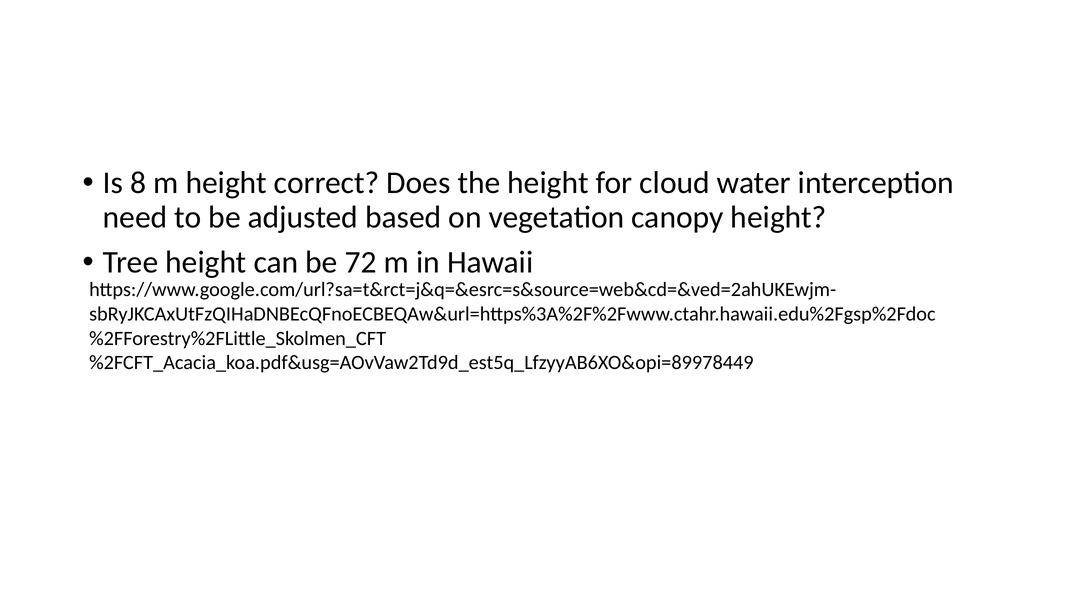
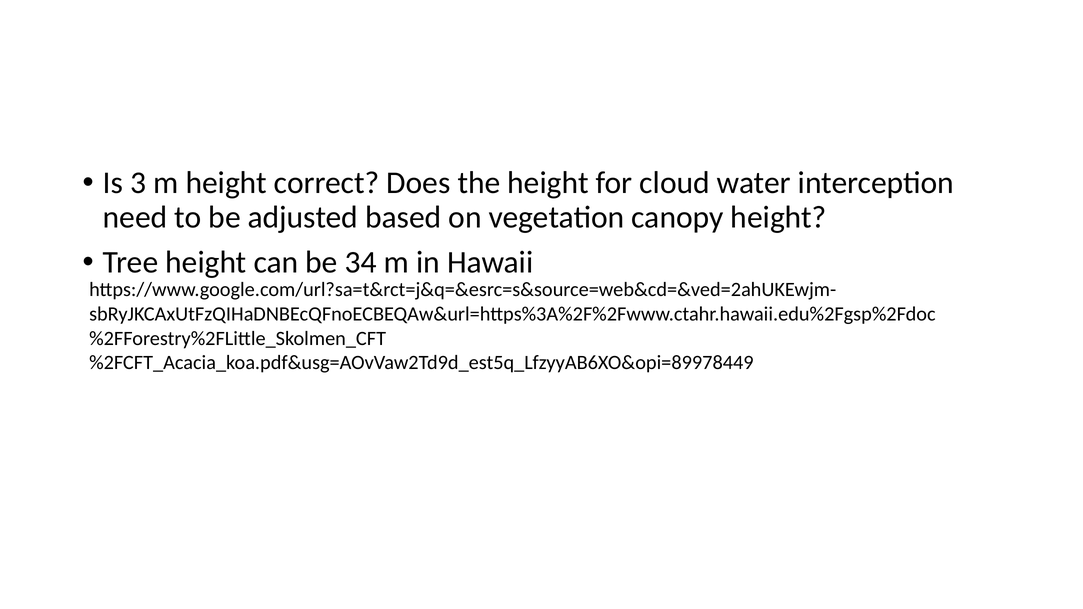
8: 8 -> 3 (138, 183)
72: 72 -> 34 (361, 263)
